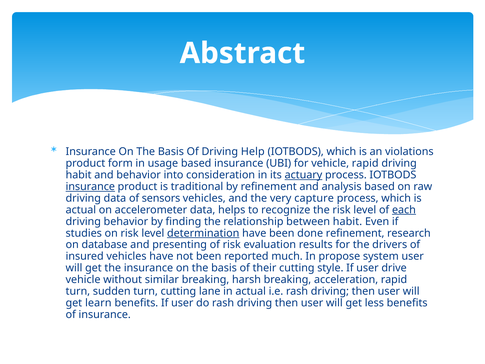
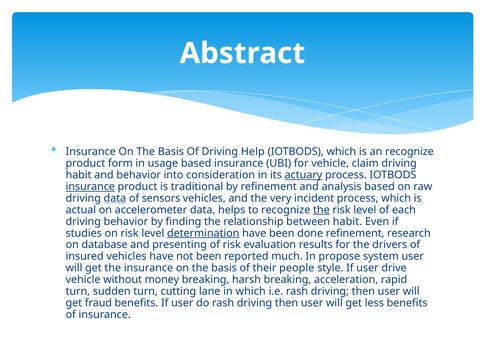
an violations: violations -> recognize (409, 152)
vehicle rapid: rapid -> claim (365, 163)
data underline: none -> present (115, 198)
capture: capture -> incident (314, 198)
the underline: none -> present (321, 210)
each underline: present -> none (404, 210)
their cutting: cutting -> people (297, 268)
similar: similar -> money (162, 279)
in actual: actual -> which (251, 291)
learn: learn -> fraud (98, 303)
